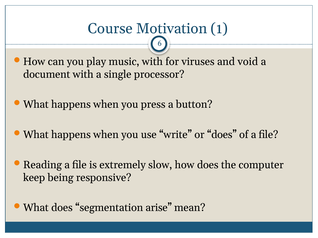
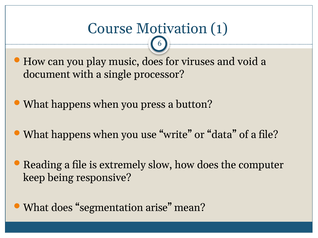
music with: with -> does (152, 62)
or does: does -> data (222, 135)
